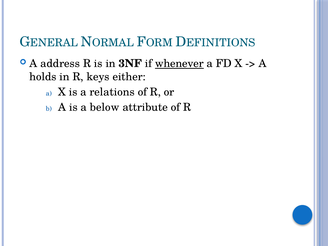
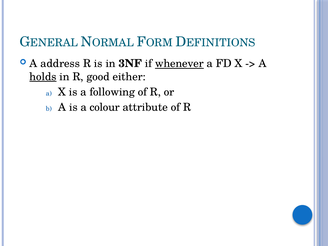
holds underline: none -> present (43, 77)
keys: keys -> good (98, 77)
relations: relations -> following (112, 92)
below: below -> colour (105, 107)
